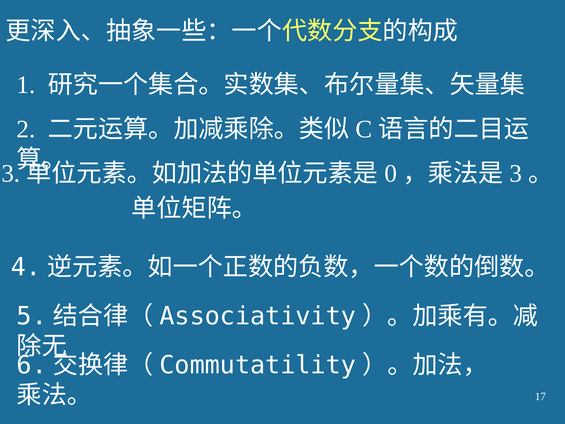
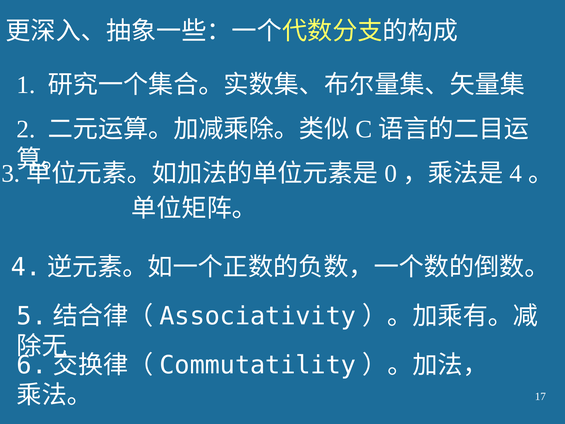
3: 3 -> 4 (516, 173)
